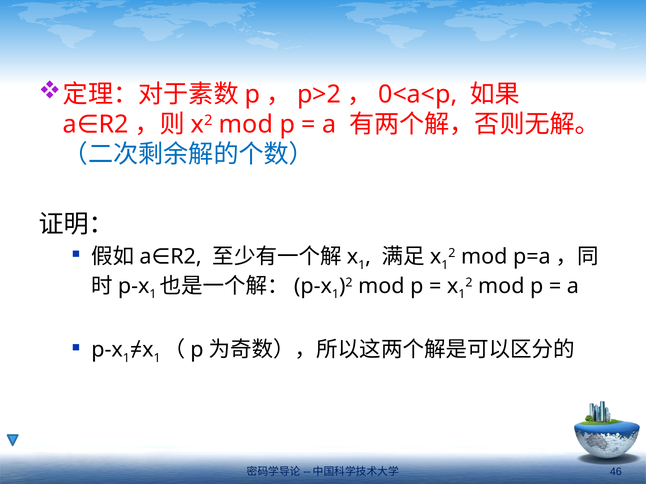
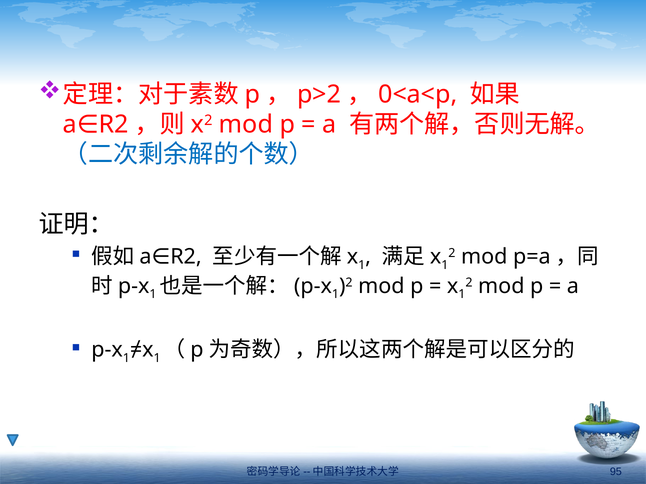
46: 46 -> 95 (616, 472)
